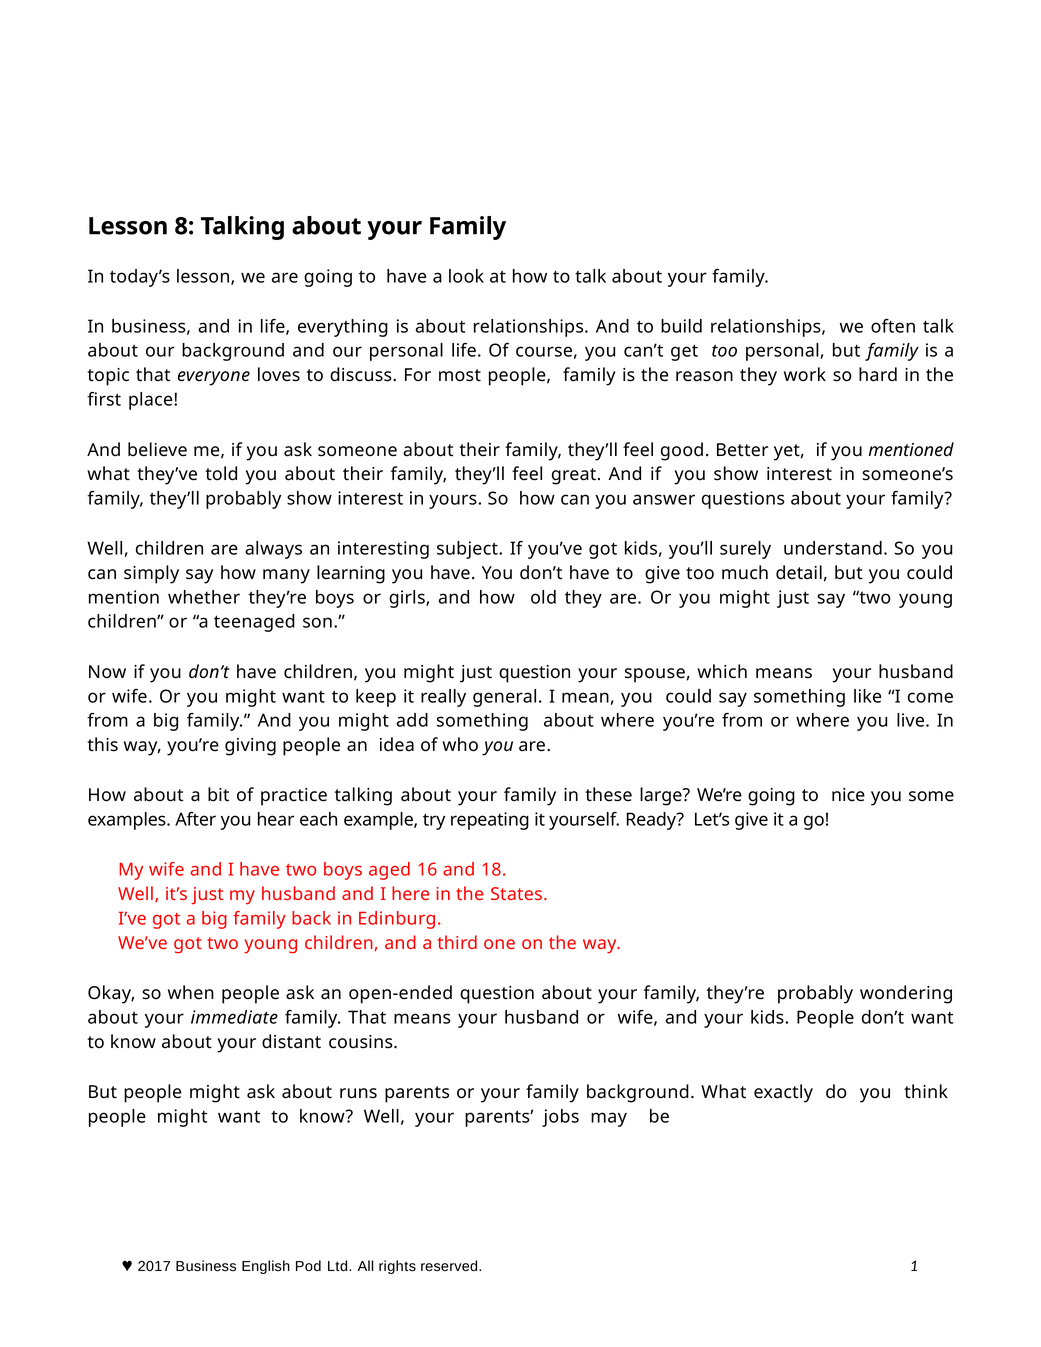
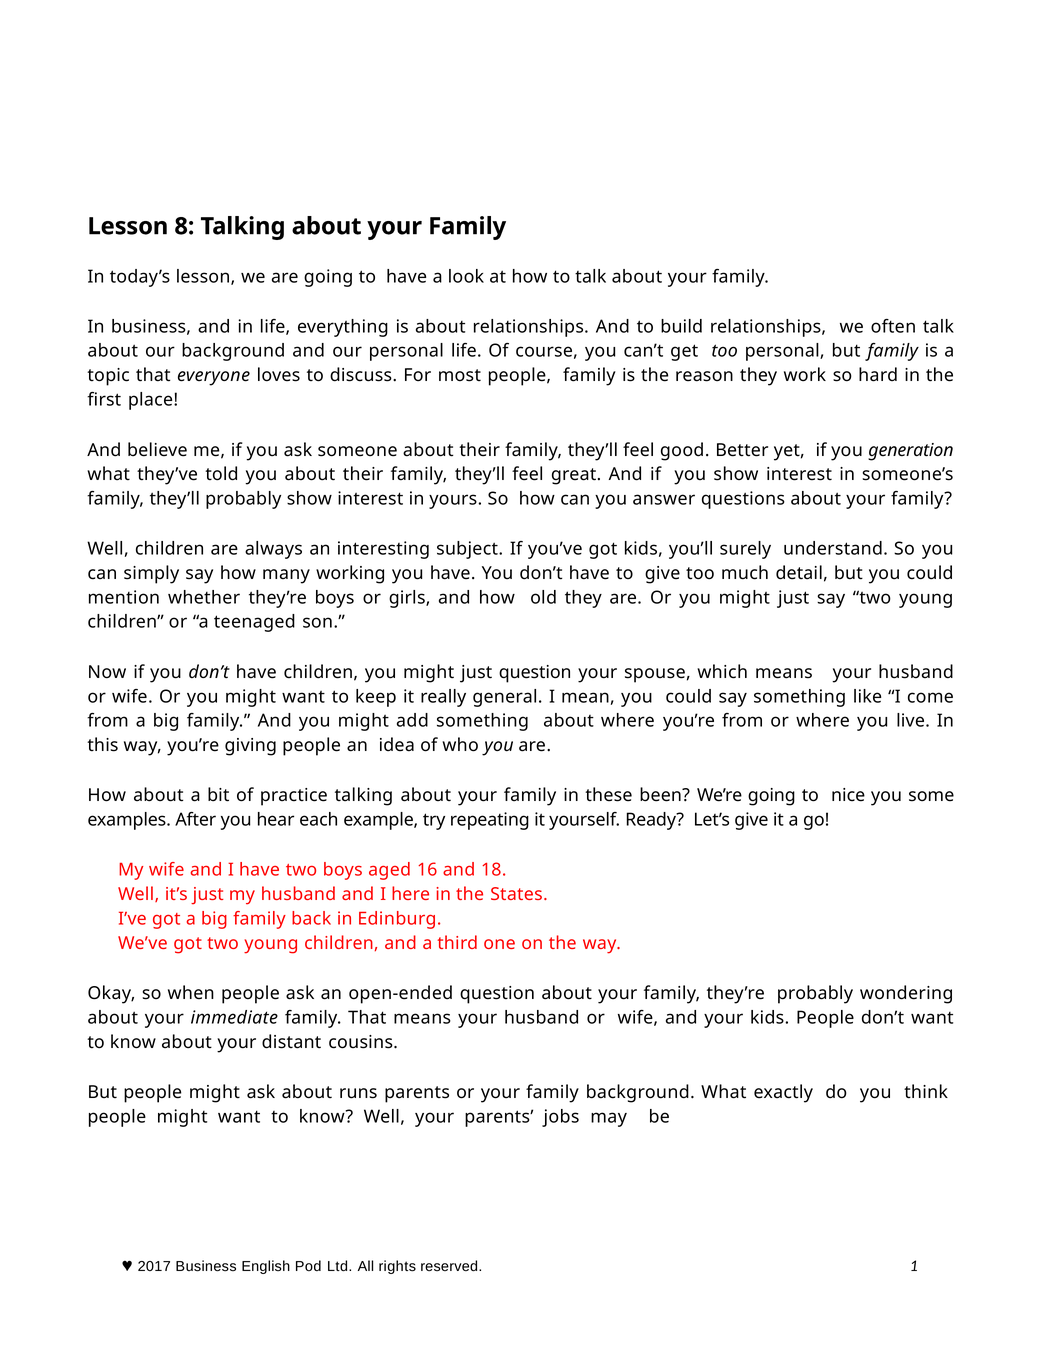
mentioned: mentioned -> generation (911, 450)
learning: learning -> working (351, 573)
large: large -> been (665, 795)
